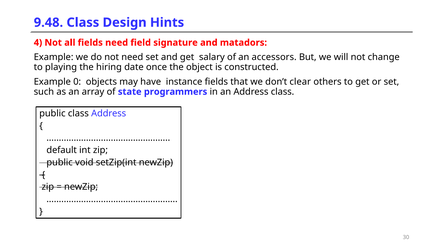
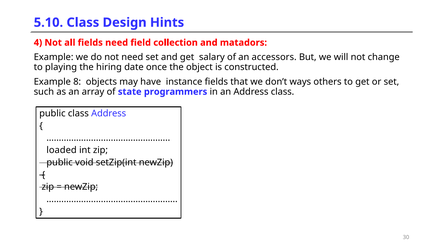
9.48: 9.48 -> 5.10 (48, 23)
signature: signature -> collection (176, 43)
0: 0 -> 8 (77, 82)
clear: clear -> ways (300, 82)
default: default -> loaded (62, 150)
